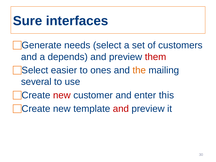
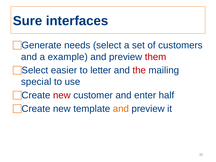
depends: depends -> example (68, 57)
ones: ones -> letter (101, 70)
the colour: orange -> red (139, 70)
several: several -> special (36, 82)
this: this -> half (167, 95)
and colour: red -> orange (121, 109)
